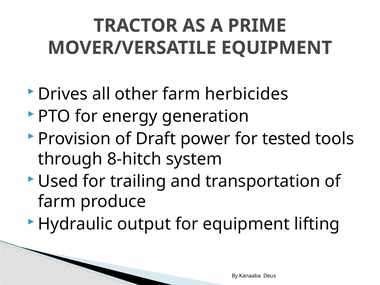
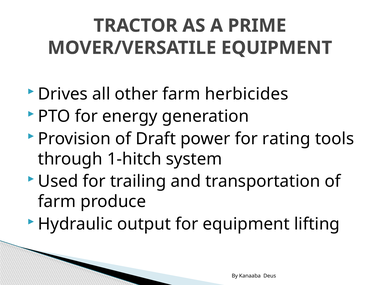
tested: tested -> rating (286, 139)
8-hitch: 8-hitch -> 1-hitch (134, 159)
